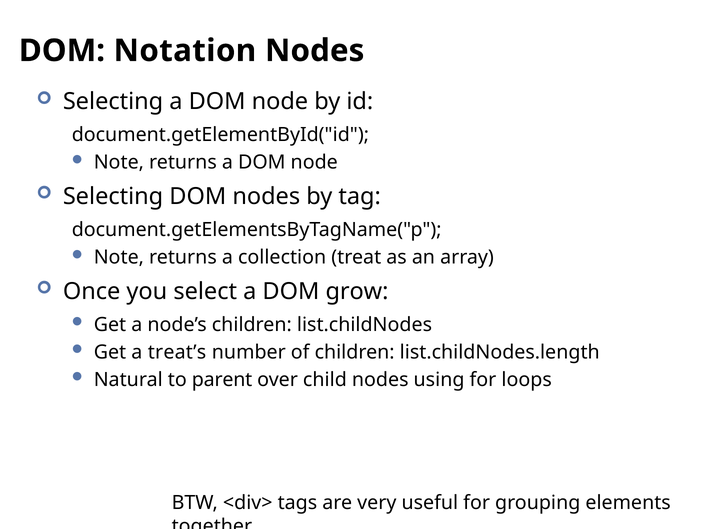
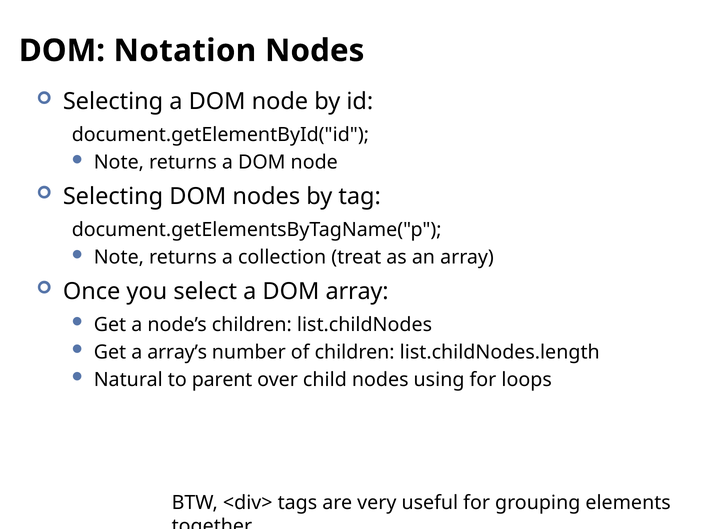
DOM grow: grow -> array (357, 292)
treat’s: treat’s -> array’s (177, 353)
